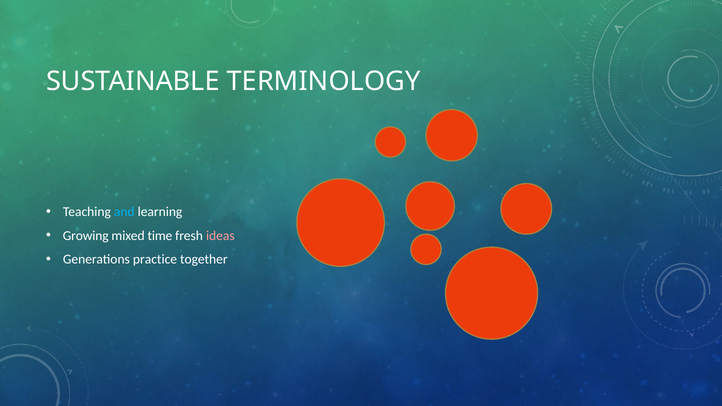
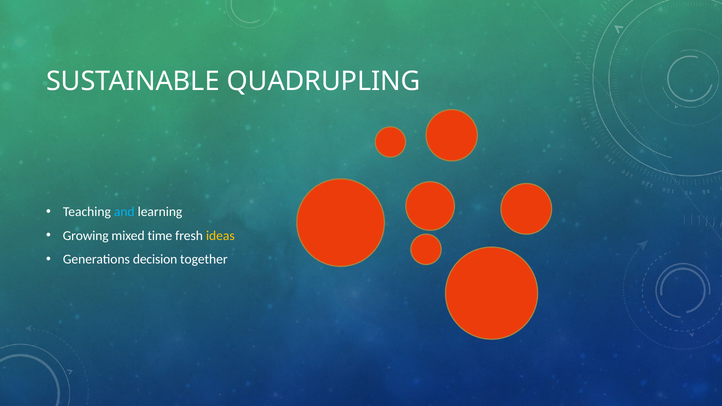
TERMINOLOGY: TERMINOLOGY -> QUADRUPLING (324, 81)
ideas colour: pink -> yellow (220, 236)
practice: practice -> decision (155, 260)
